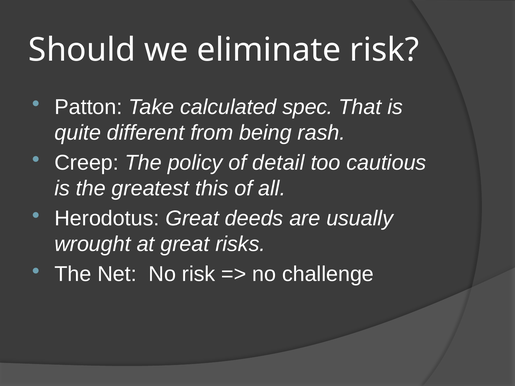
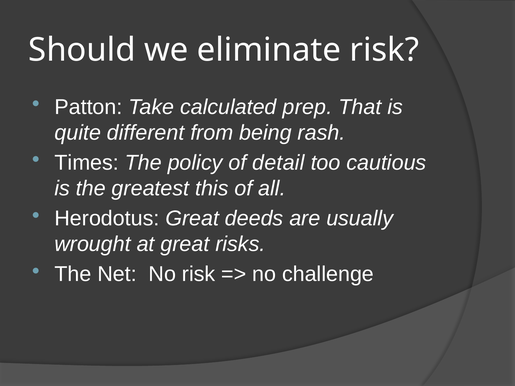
spec: spec -> prep (307, 107)
Creep: Creep -> Times (87, 163)
